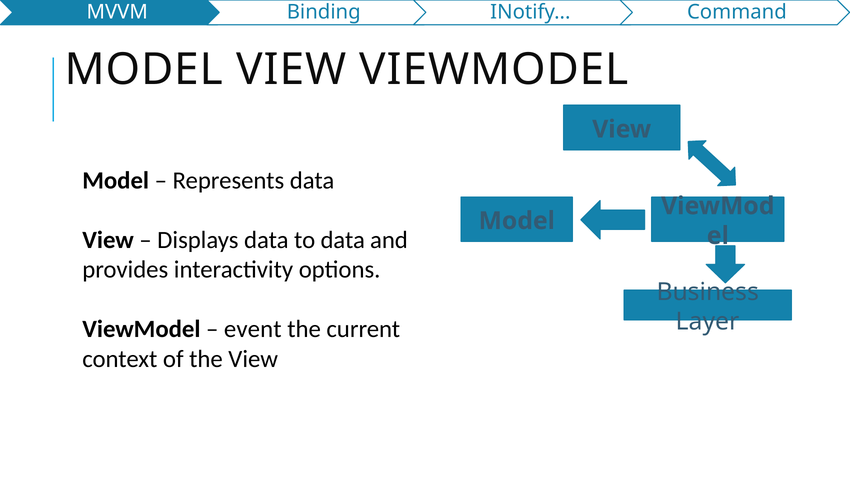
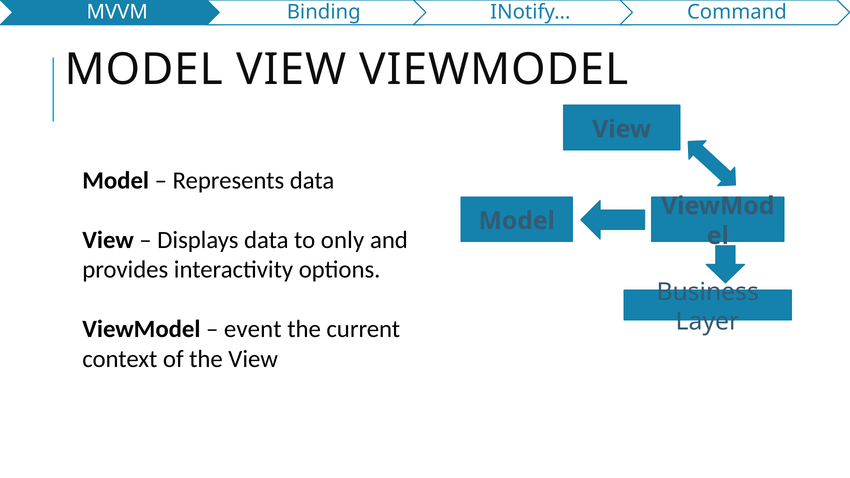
to data: data -> only (343, 240)
